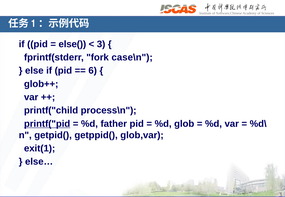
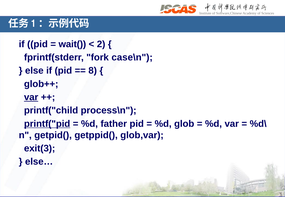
else(: else( -> wait( (72, 44)
3: 3 -> 2 (101, 44)
6: 6 -> 8 (93, 71)
var underline: none -> present (31, 97)
exit(1: exit(1 -> exit(3 (40, 149)
